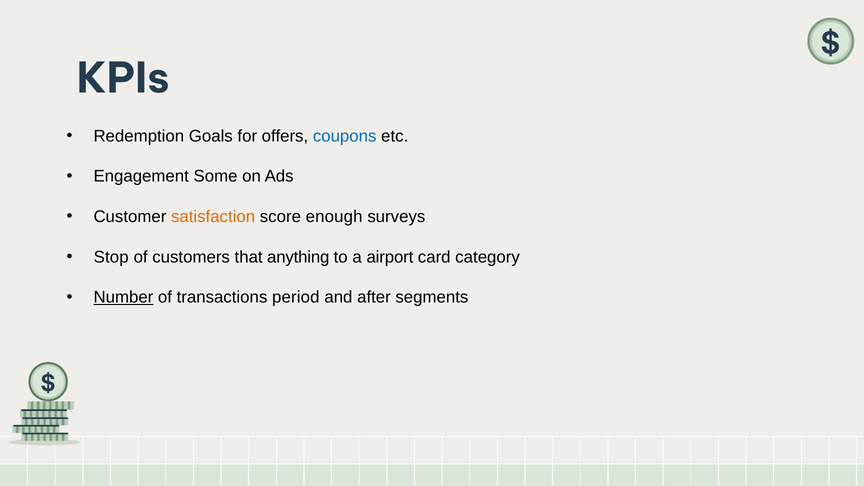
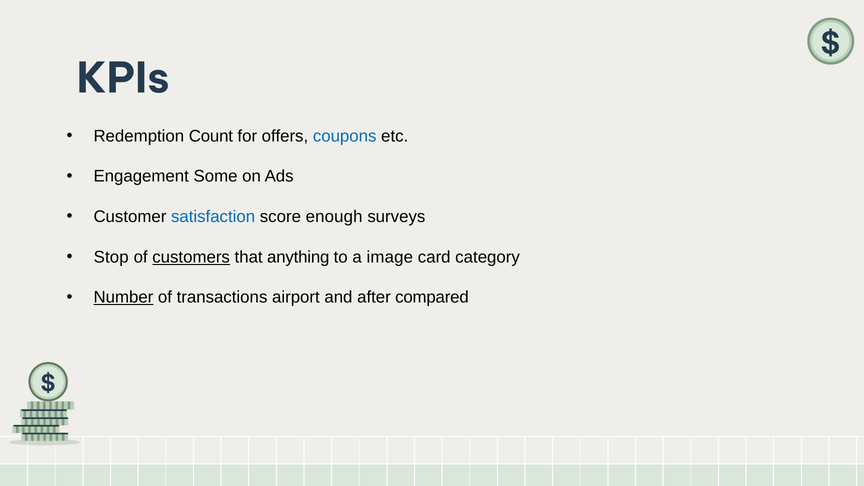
Goals: Goals -> Count (211, 136)
satisfaction colour: orange -> blue (213, 217)
customers underline: none -> present (191, 257)
airport: airport -> image (390, 257)
period: period -> airport (296, 297)
segments: segments -> compared (432, 297)
